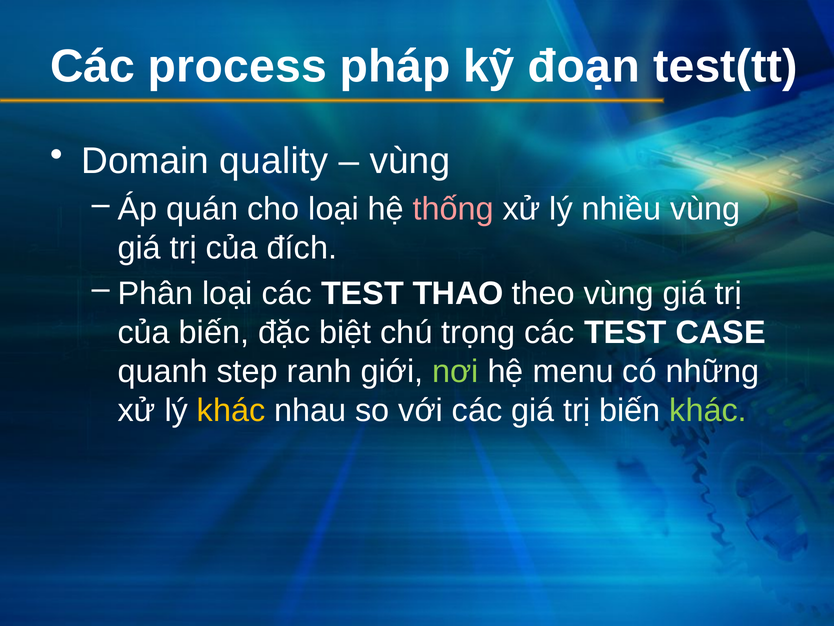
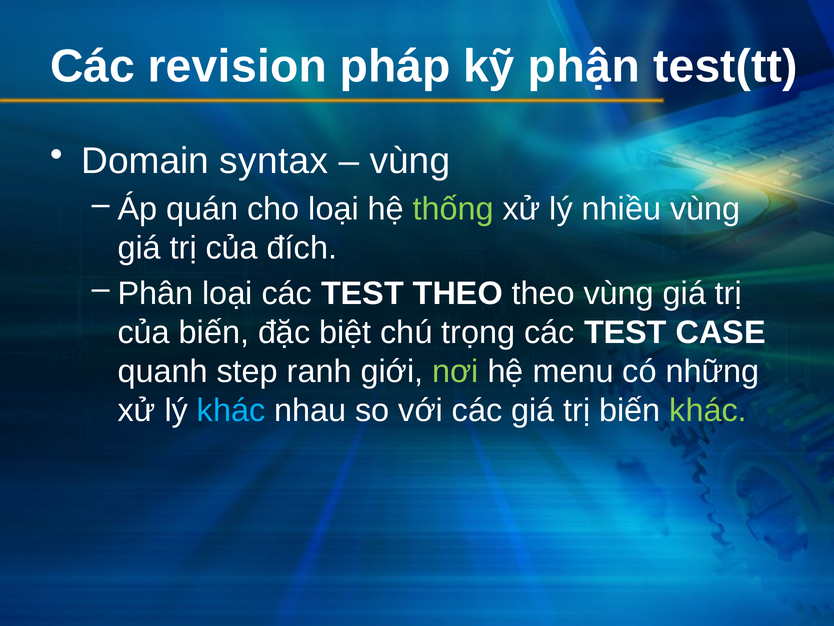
process: process -> revision (237, 66)
đoạn: đoạn -> phận (584, 66)
quality: quality -> syntax (274, 161)
thống colour: pink -> light green (453, 209)
TEST THAO: THAO -> THEO (458, 293)
khác colour: yellow -> light blue (231, 410)
